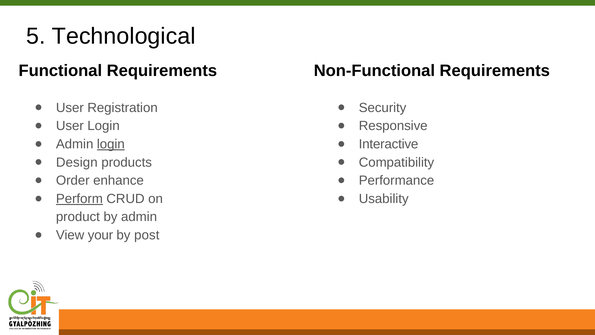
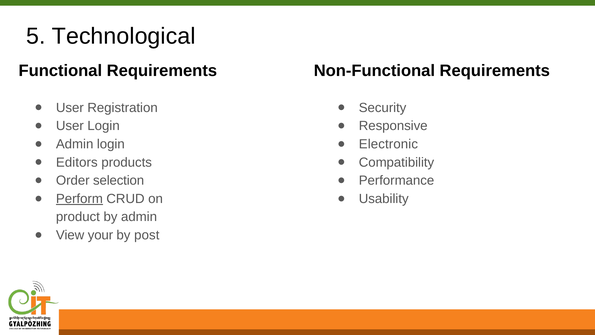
login underline: present -> none (111, 144)
Interactive: Interactive -> Electronic (388, 144)
Design: Design -> Editors (77, 162)
enhance: enhance -> selection (119, 180)
